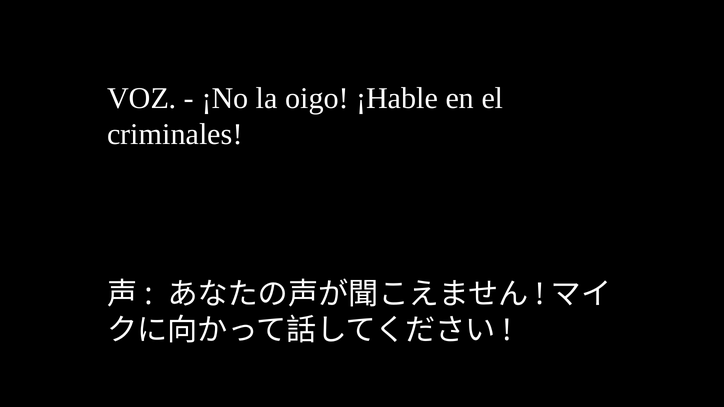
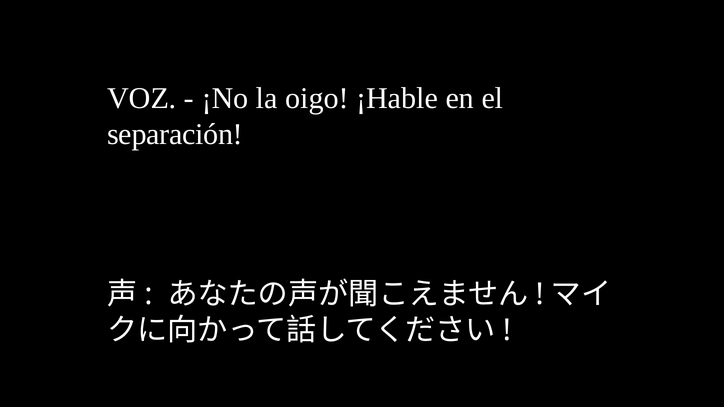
criminales: criminales -> separación (175, 135)
